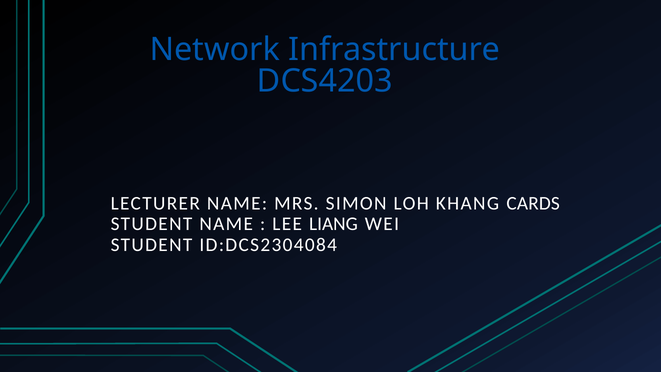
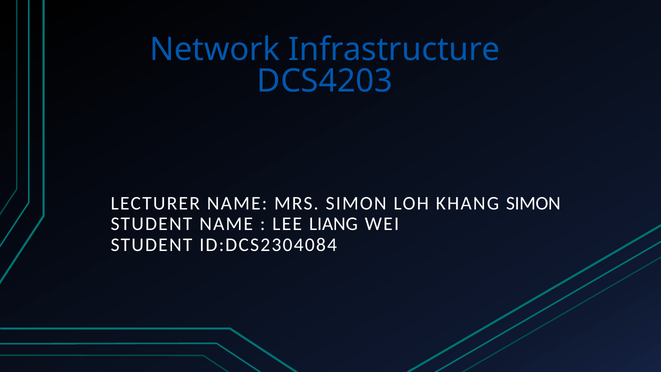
KHANG CARDS: CARDS -> SIMON (533, 203)
